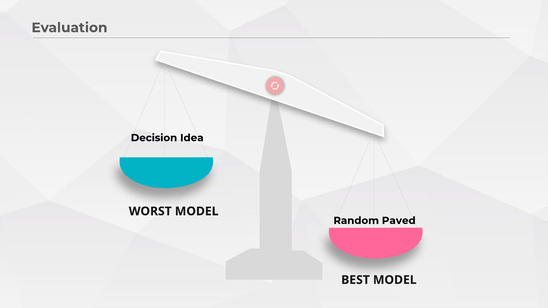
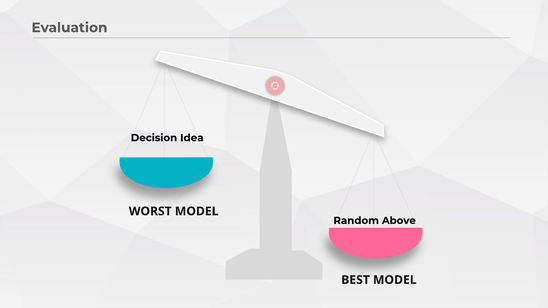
Paved: Paved -> Above (399, 221)
